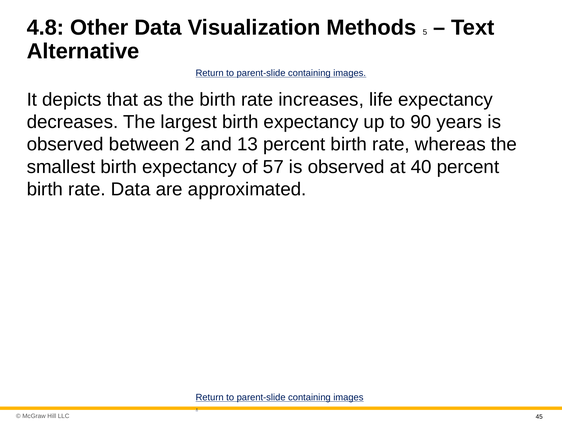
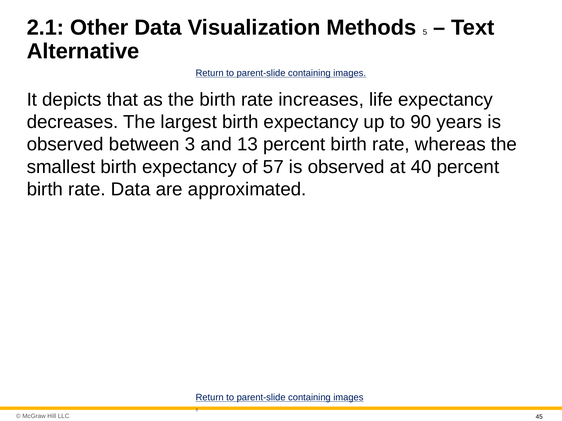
4.8: 4.8 -> 2.1 (45, 28)
2: 2 -> 3 (190, 145)
